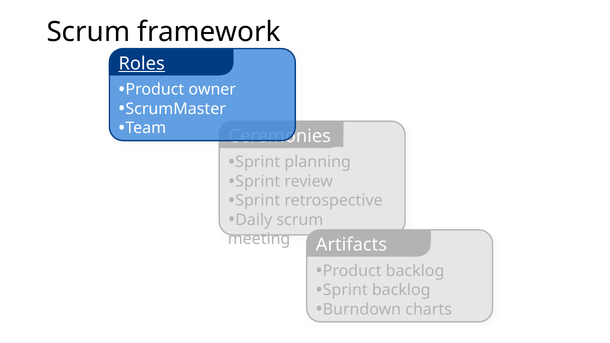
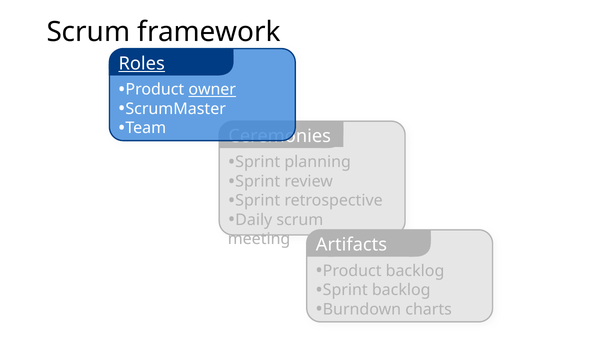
owner underline: none -> present (212, 90)
